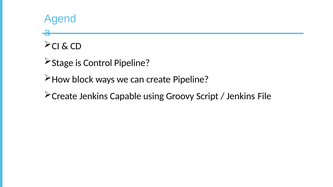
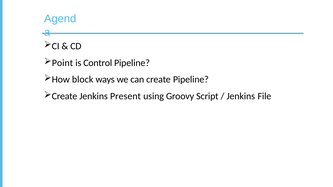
Stage: Stage -> Point (62, 63)
Capable: Capable -> Present (125, 96)
